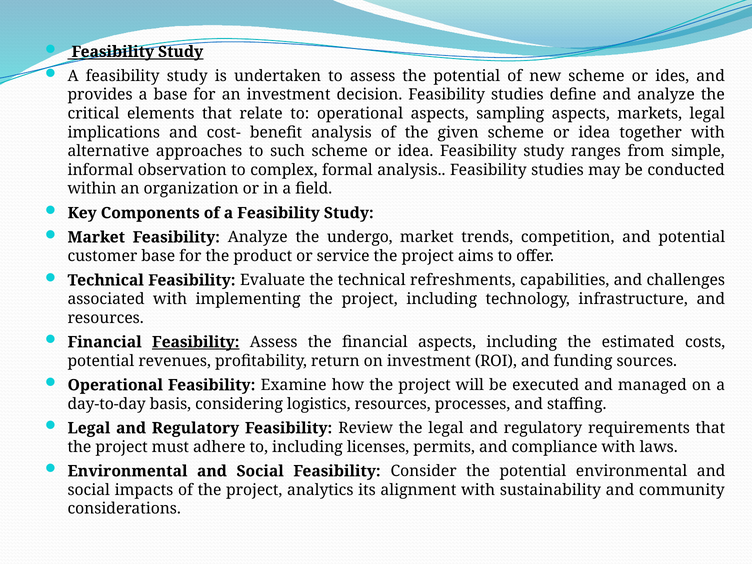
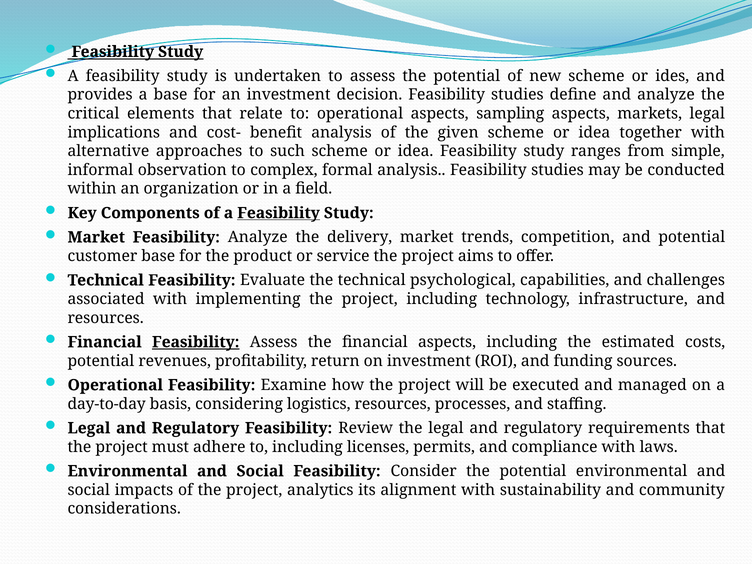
Feasibility underline: none -> present (279, 213)
undergo: undergo -> delivery (360, 237)
refreshments: refreshments -> psychological (463, 280)
